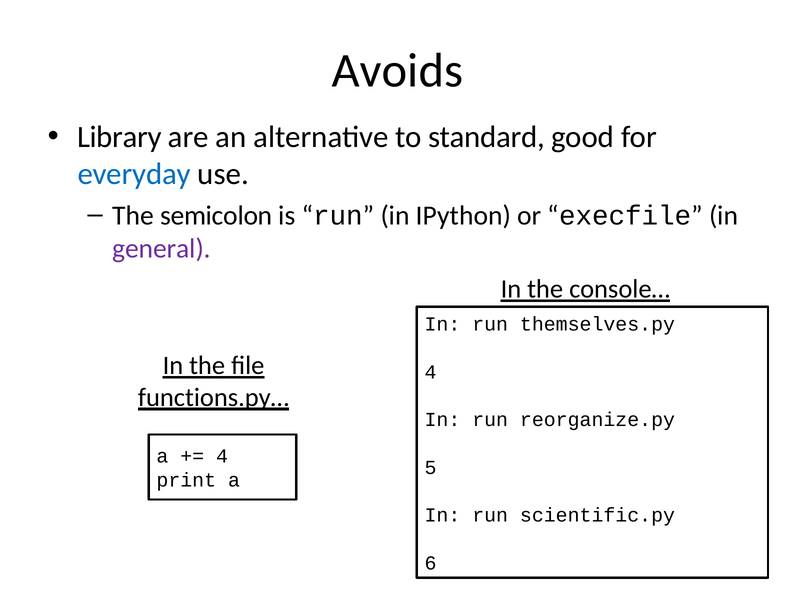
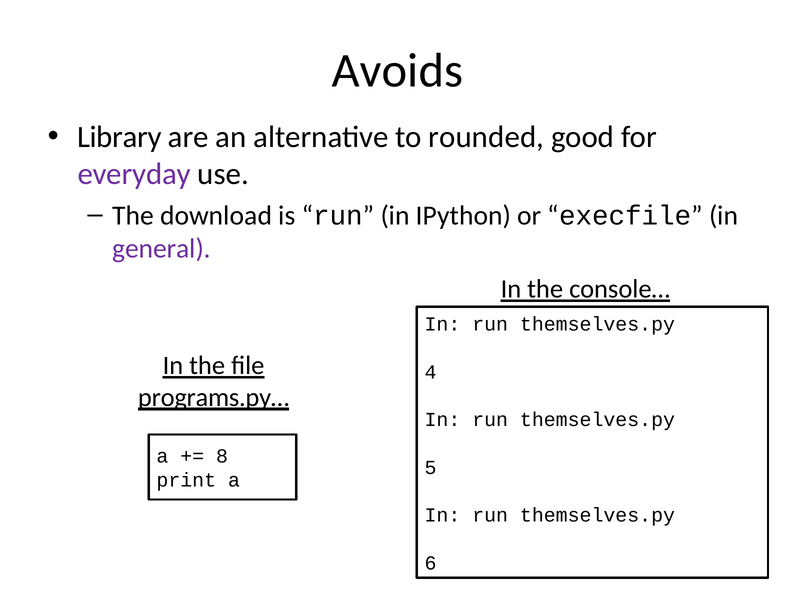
standard: standard -> rounded (486, 137)
everyday colour: blue -> purple (134, 174)
semicolon: semicolon -> download (216, 215)
functions.py…: functions.py… -> programs.py… (214, 397)
reorganize.py: reorganize.py -> themselves.py (597, 419)
4: 4 -> 8 (222, 456)
scientific.py: scientific.py -> themselves.py (597, 515)
